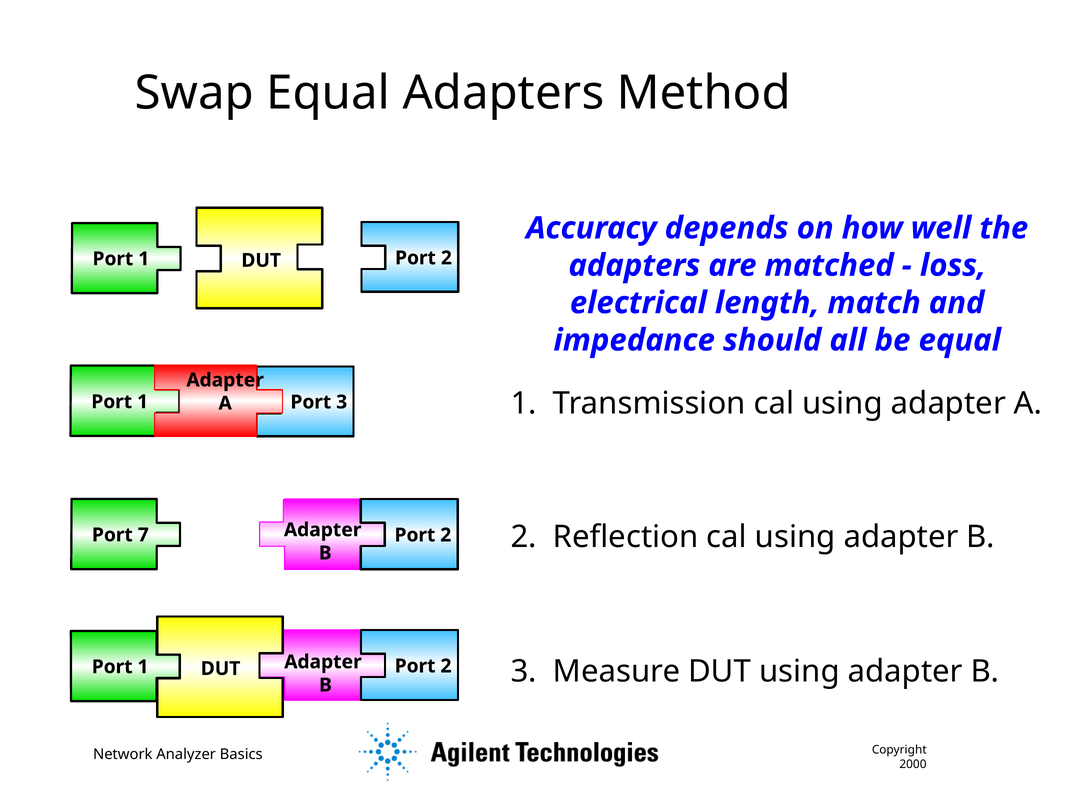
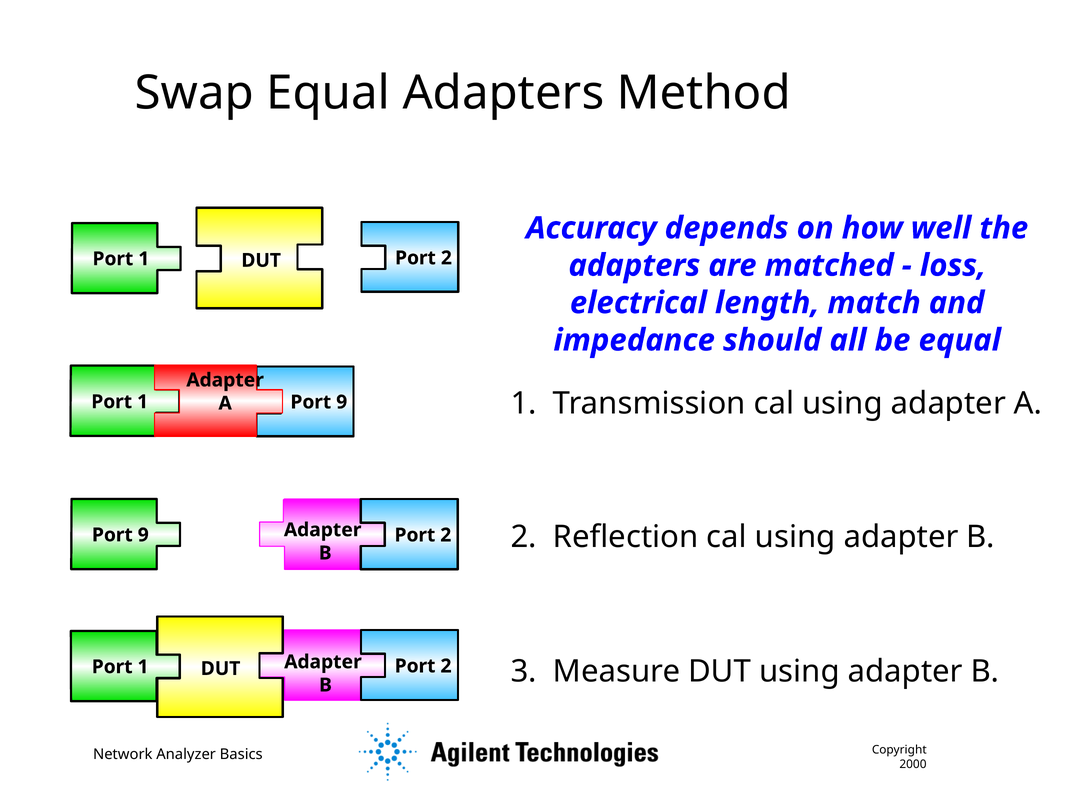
1 Port 3: 3 -> 9 (342, 402)
7: 7 -> 9 (143, 535)
